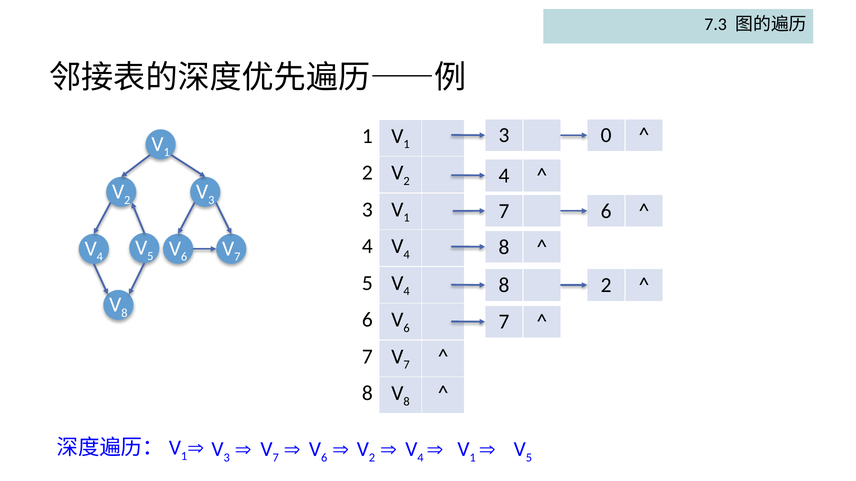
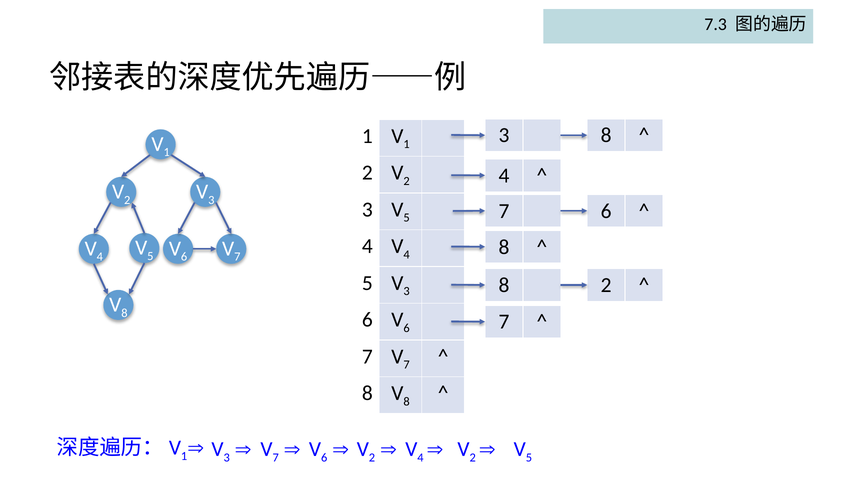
3 0: 0 -> 8 (606, 136)
1: 1 -> 5 (407, 218)
4: 4 -> 3 (407, 292)
1: 1 -> 2 (473, 458)
